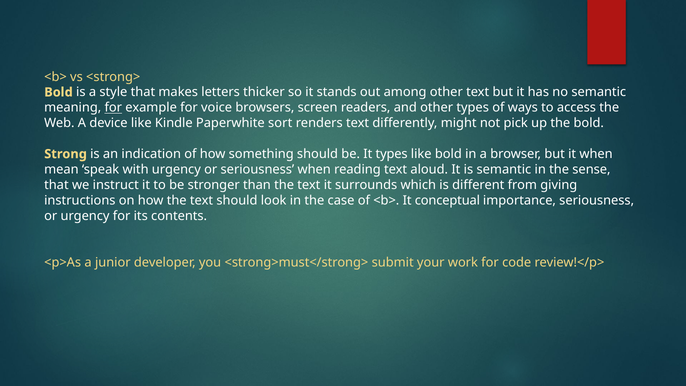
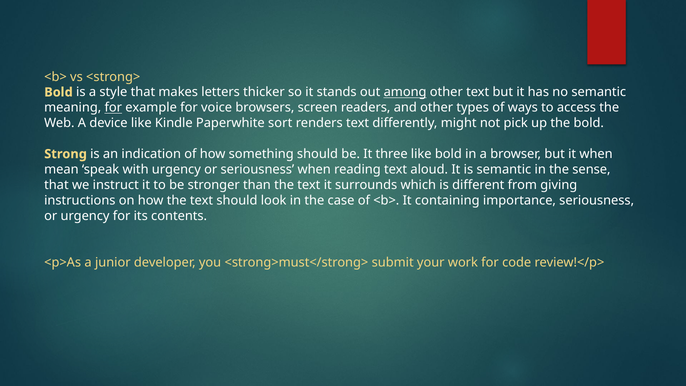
among underline: none -> present (405, 92)
It types: types -> three (392, 154)
conceptual: conceptual -> containing (447, 200)
